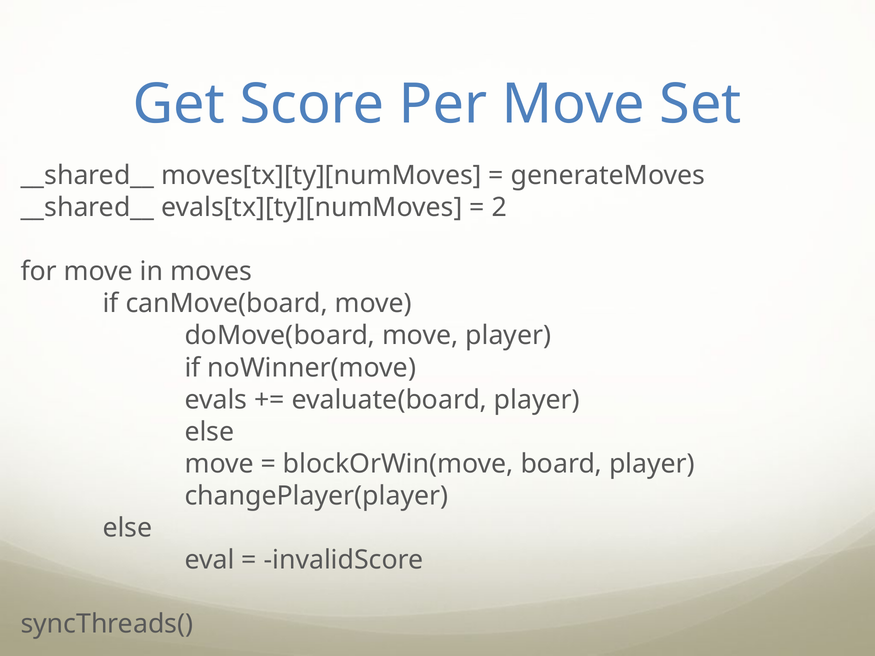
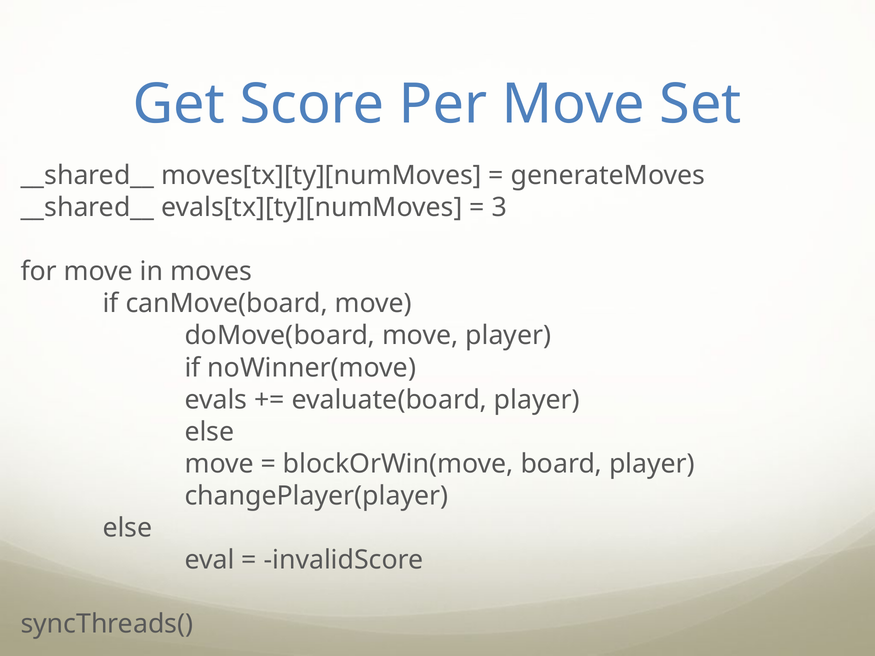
2: 2 -> 3 (499, 207)
